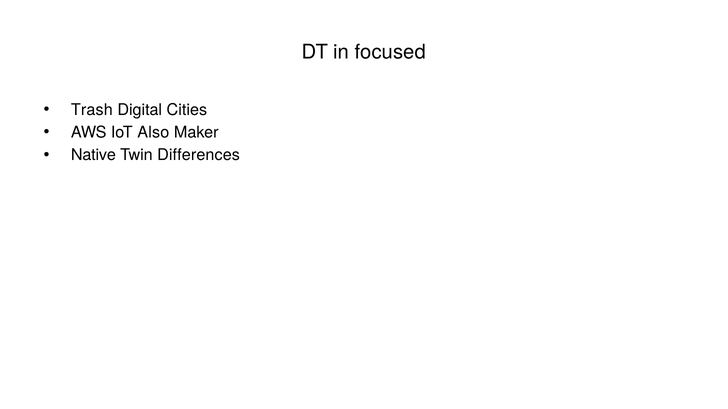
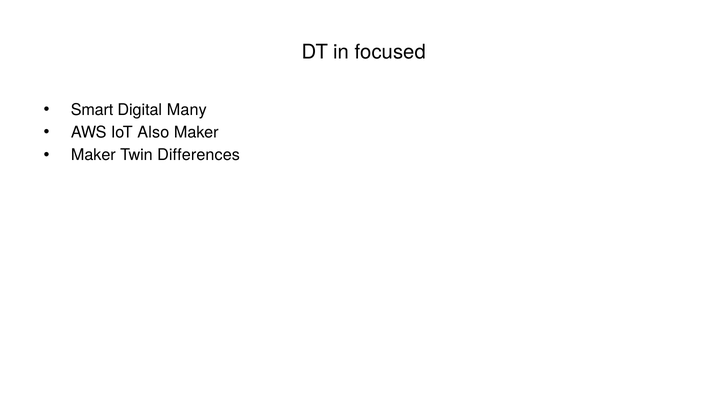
Trash: Trash -> Smart (92, 110)
Cities: Cities -> Many (187, 110)
Native: Native -> Maker (93, 155)
